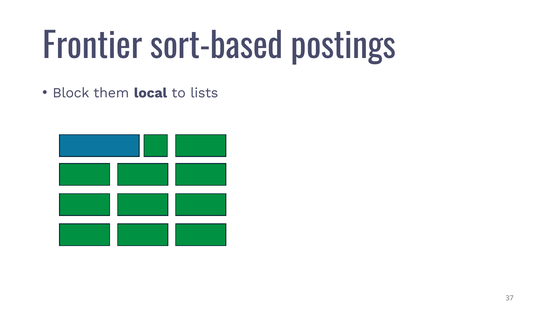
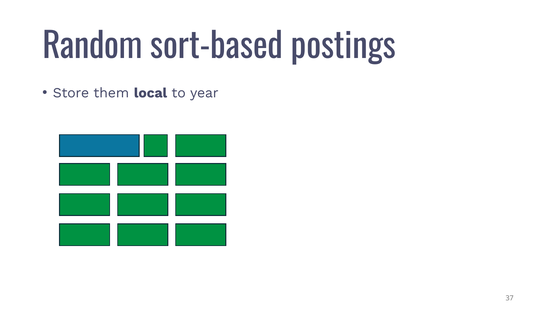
Frontier: Frontier -> Random (92, 47)
Block: Block -> Store (71, 93)
lists: lists -> year (204, 93)
